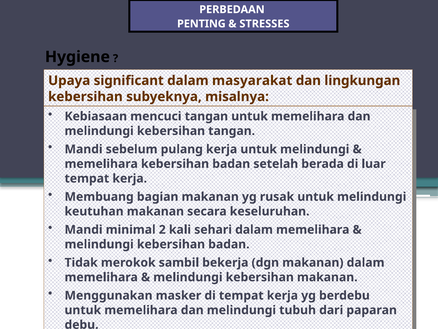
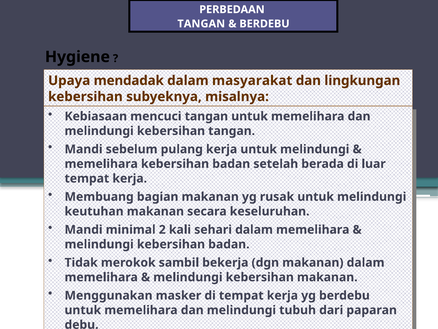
PENTING: PENTING -> TANGAN (201, 24)
STRESSES: STRESSES -> BERDEBU (264, 24)
significant: significant -> mendadak (129, 80)
